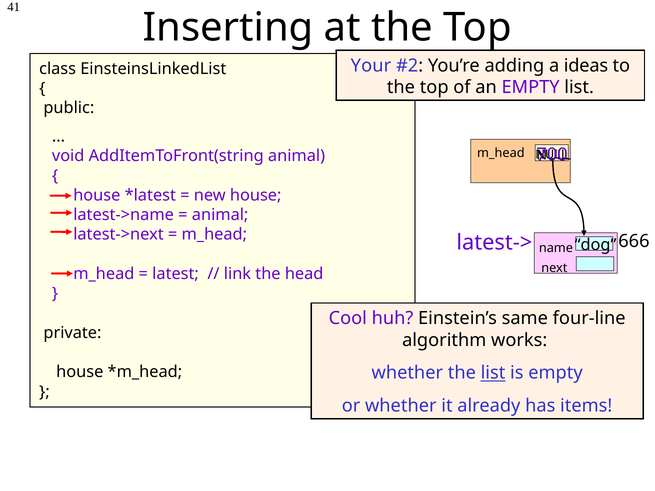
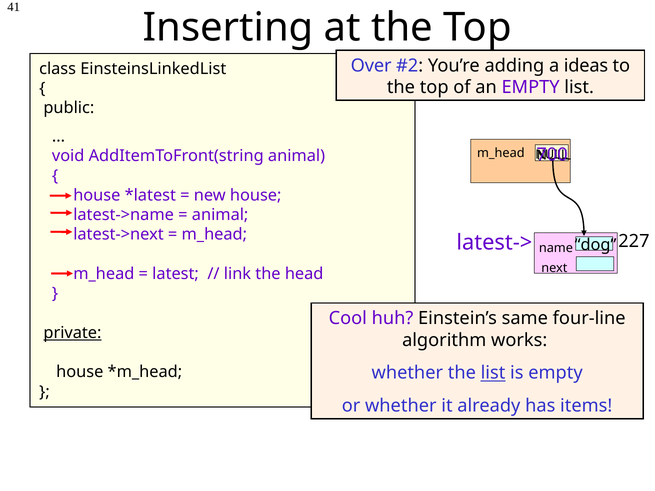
Your: Your -> Over (371, 66)
666: 666 -> 227 (634, 241)
private underline: none -> present (72, 333)
